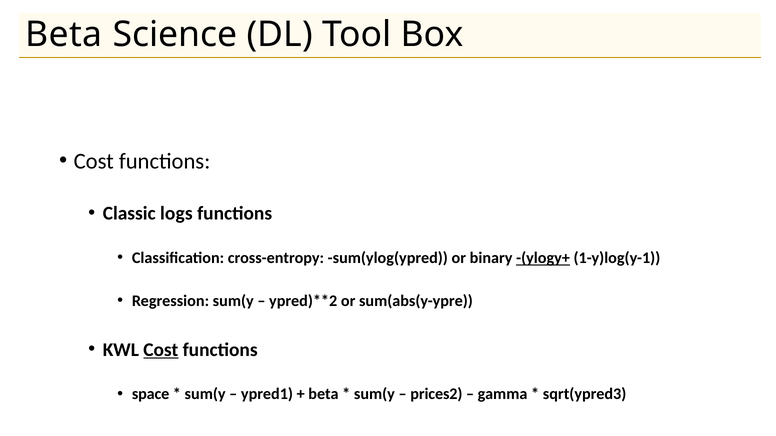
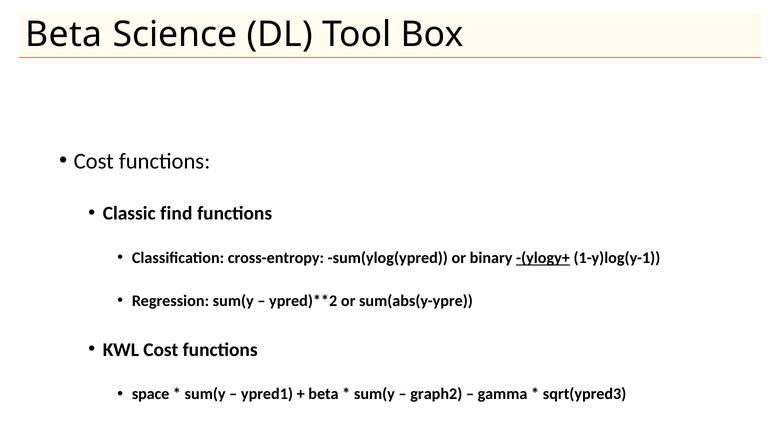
logs: logs -> find (176, 214)
Cost underline: present -> none (161, 350)
prices2: prices2 -> graph2 (436, 395)
